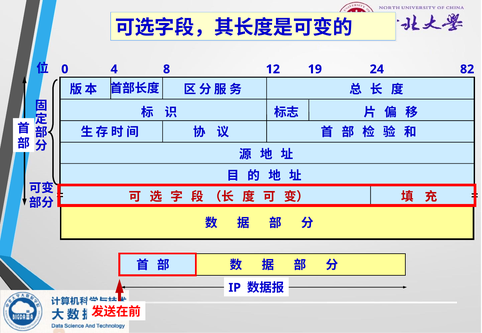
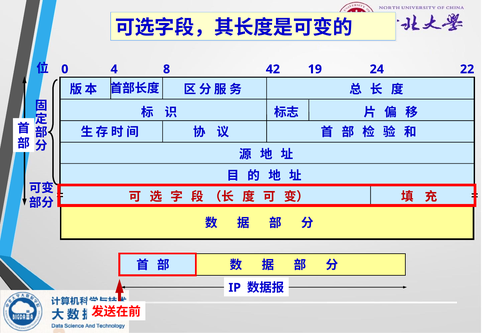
12: 12 -> 42 (273, 69)
82: 82 -> 22 (467, 69)
